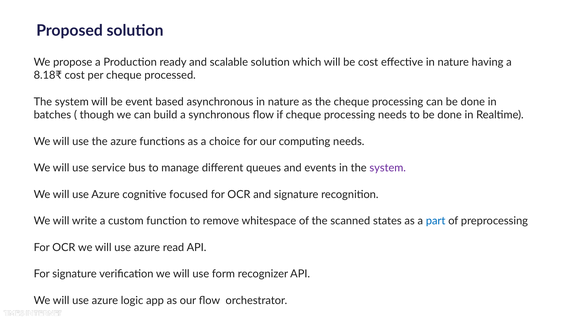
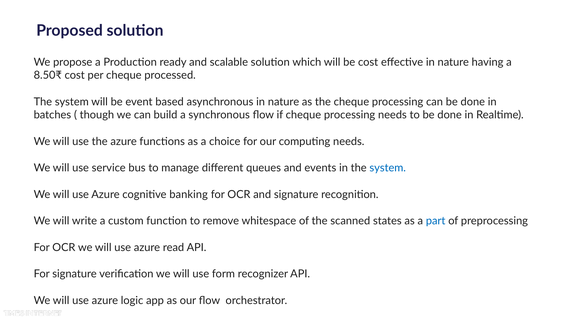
8.18₹: 8.18₹ -> 8.50₹ (48, 75)
system colour: purple -> blue (388, 168)
focused: focused -> banking (189, 194)
